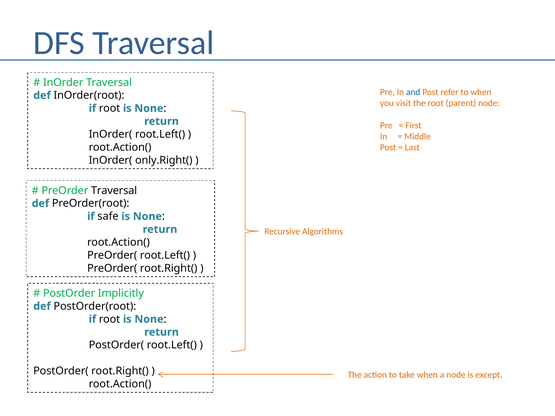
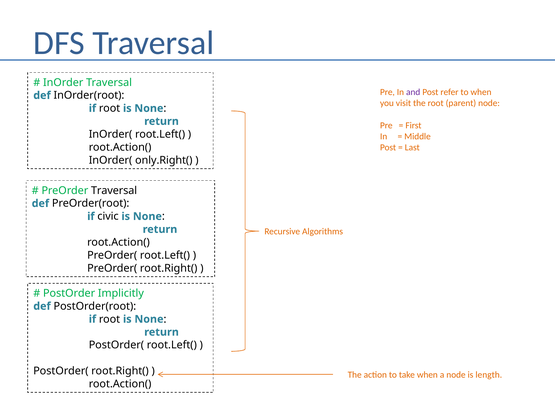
and colour: blue -> purple (413, 92)
safe: safe -> civic (108, 217)
except: except -> length (489, 375)
